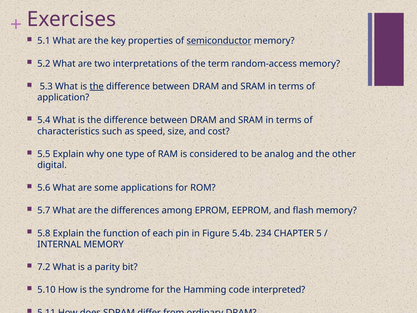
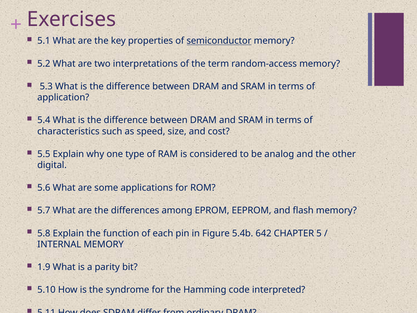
the underline: present -> none (97, 86)
234: 234 -> 642 (264, 233)
7.2: 7.2 -> 1.9 (44, 267)
